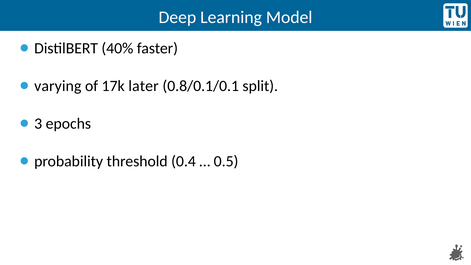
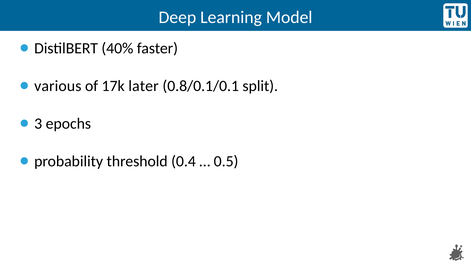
varying: varying -> various (58, 86)
